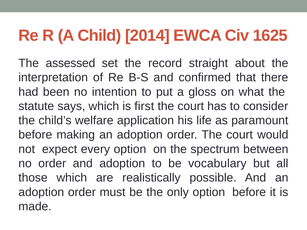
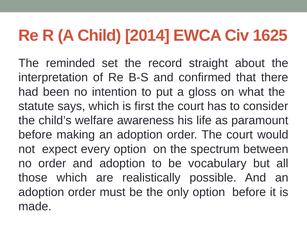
assessed: assessed -> reminded (70, 63)
application: application -> awareness (146, 121)
